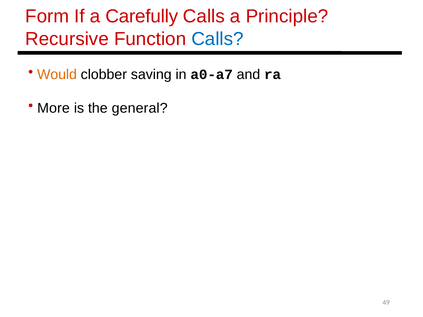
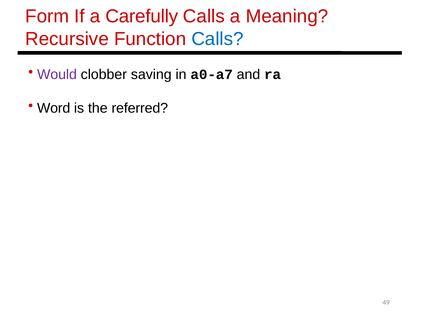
Principle: Principle -> Meaning (287, 16)
Would colour: orange -> purple (57, 74)
More: More -> Word (54, 108)
general: general -> referred (140, 108)
